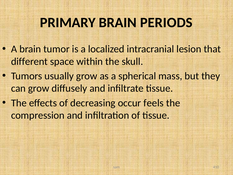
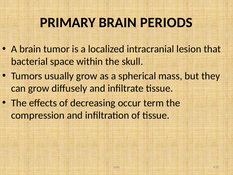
different: different -> bacterial (29, 61)
feels: feels -> term (154, 103)
